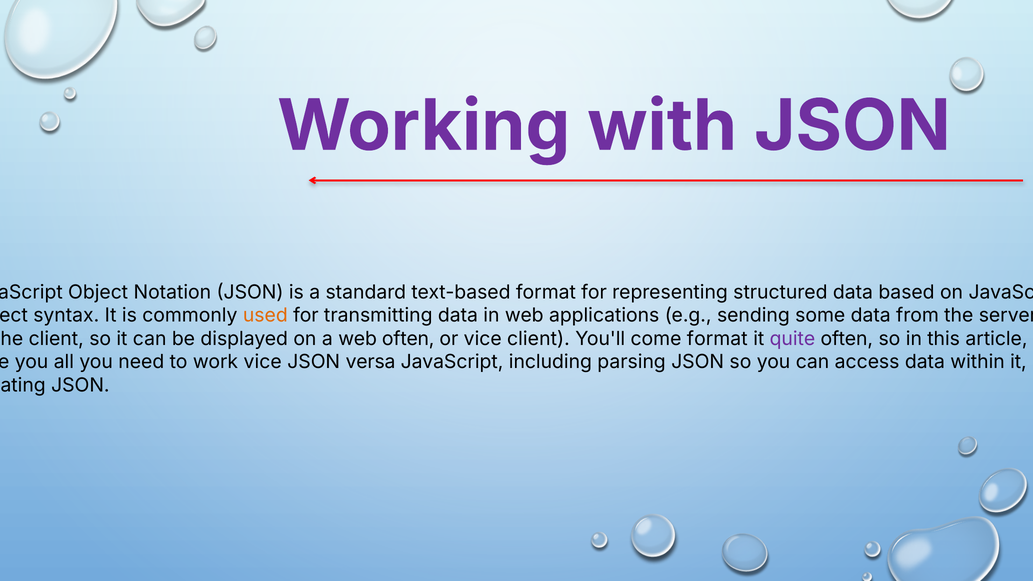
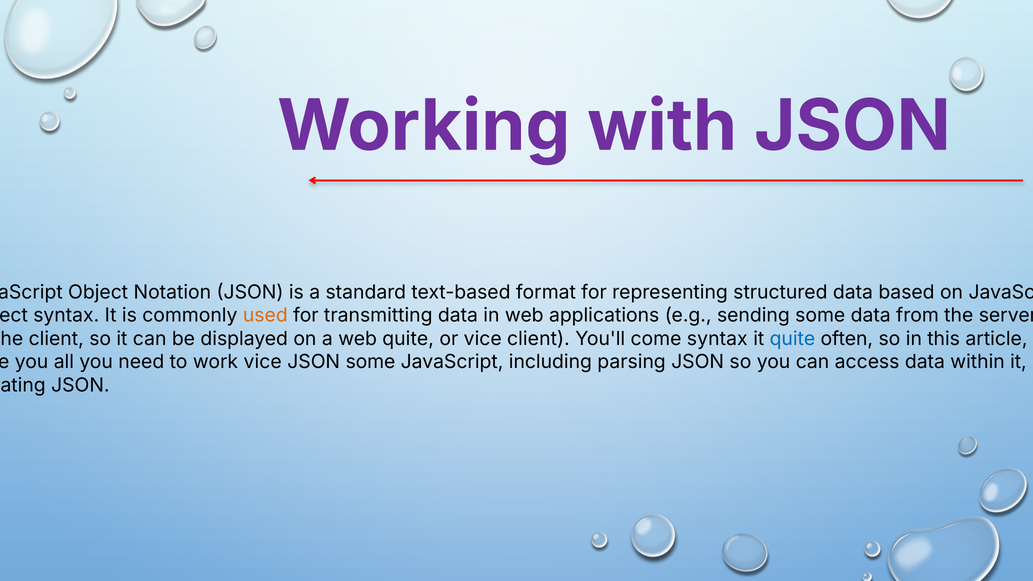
web often: often -> quite (408, 339)
come format: format -> syntax (717, 339)
quite colour: purple -> blue (792, 339)
JSON versa: versa -> some (371, 362)
